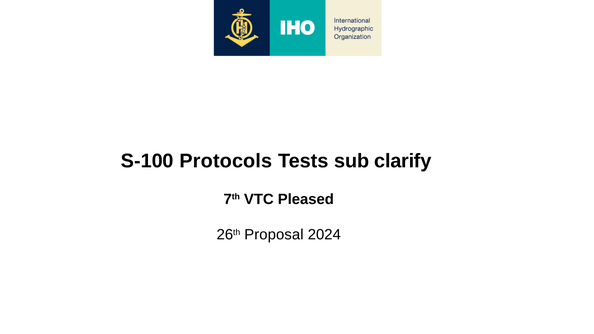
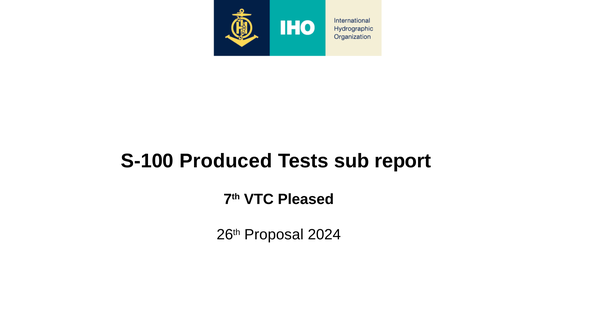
Protocols: Protocols -> Produced (226, 161)
clarify: clarify -> report (403, 161)
